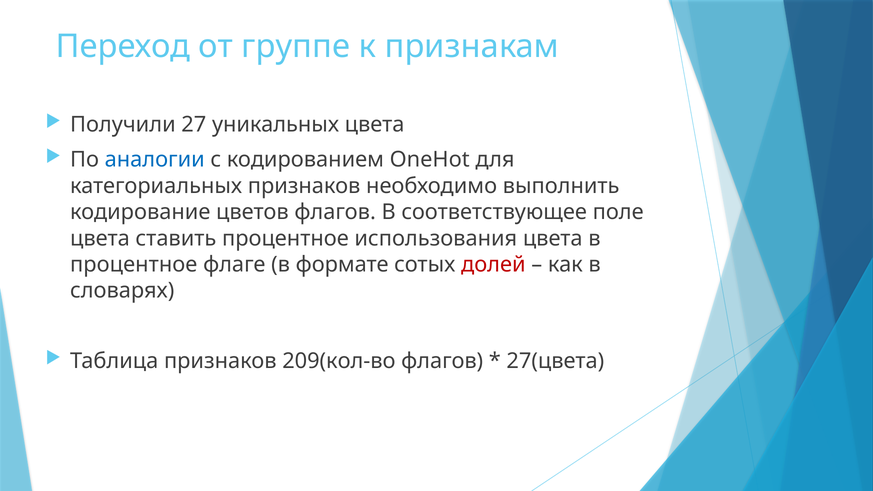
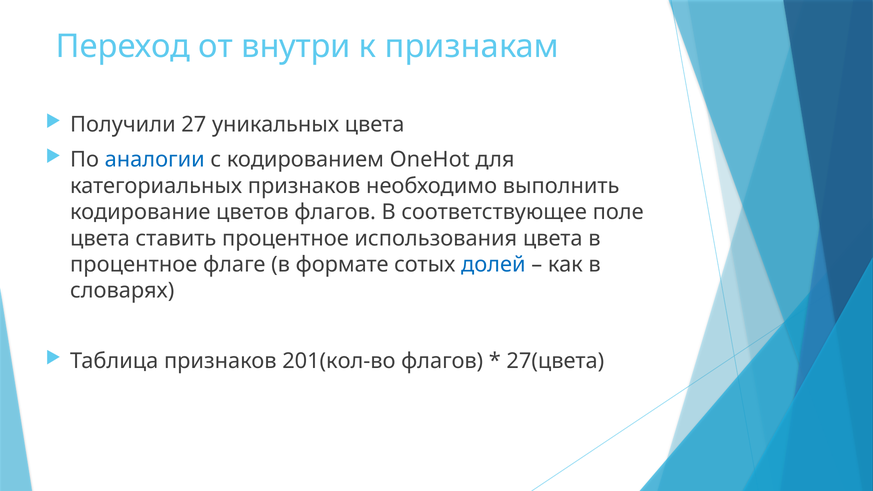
группе: группе -> внутри (296, 47)
долей colour: red -> blue (493, 265)
209(кол-во: 209(кол-во -> 201(кол-во (339, 361)
